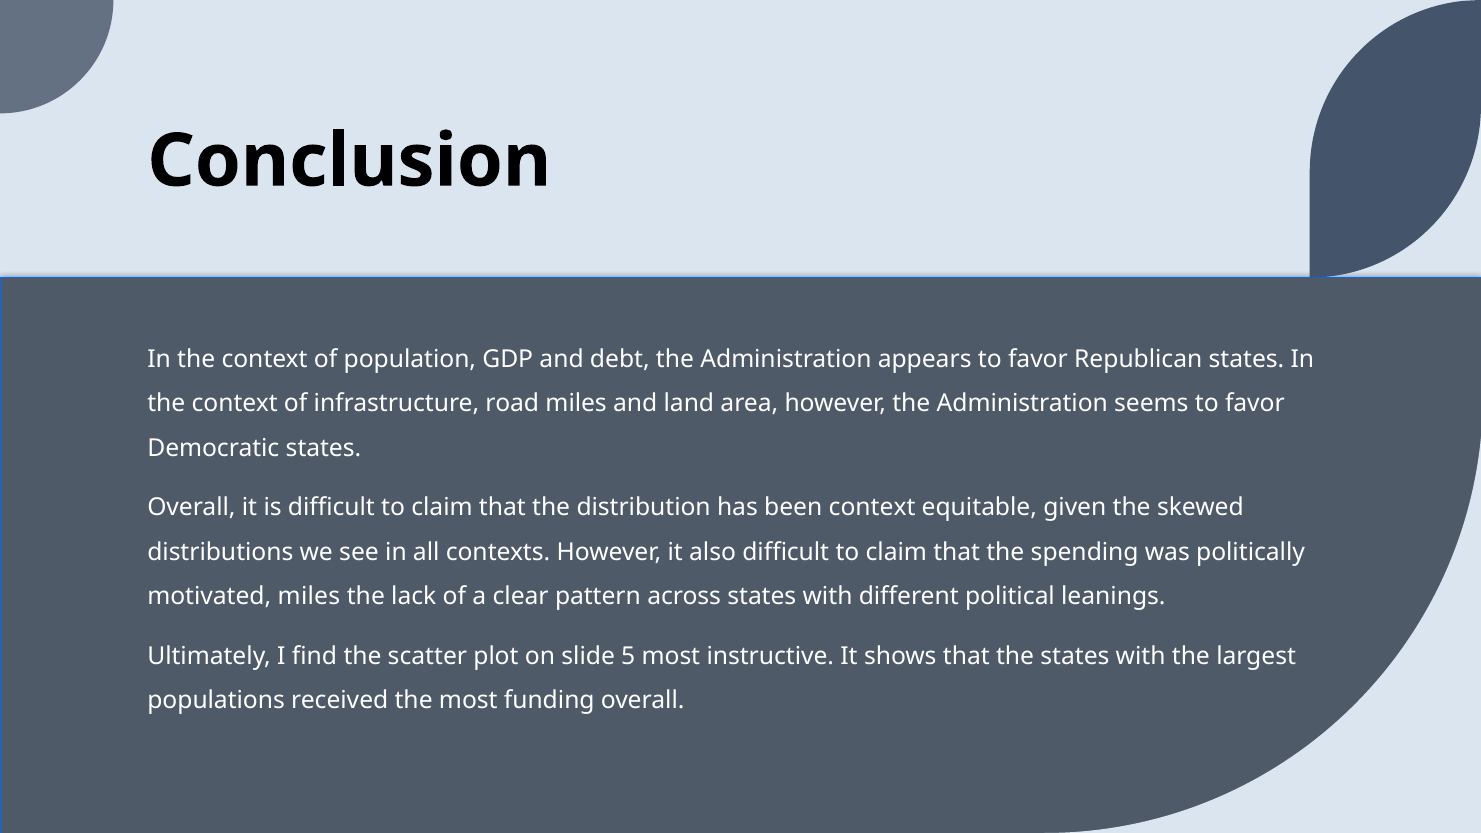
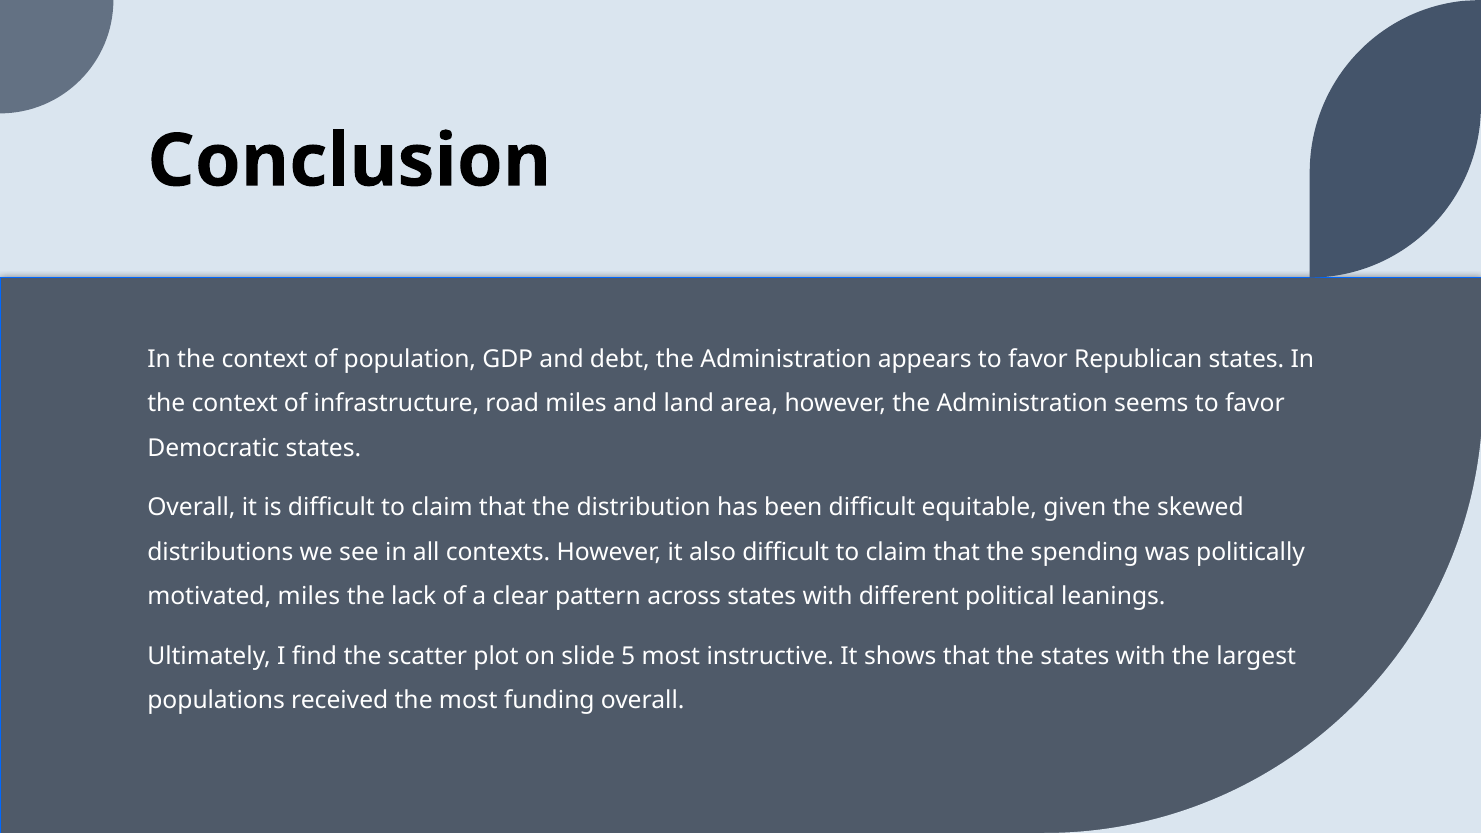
been context: context -> difficult (872, 508)
